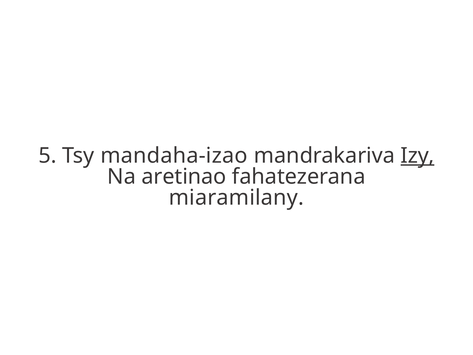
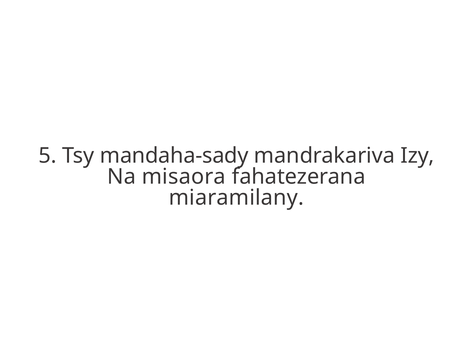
mandaha-izao: mandaha-izao -> mandaha-sady (174, 155)
Izy underline: present -> none (418, 155)
aretinao: aretinao -> misaora (184, 177)
